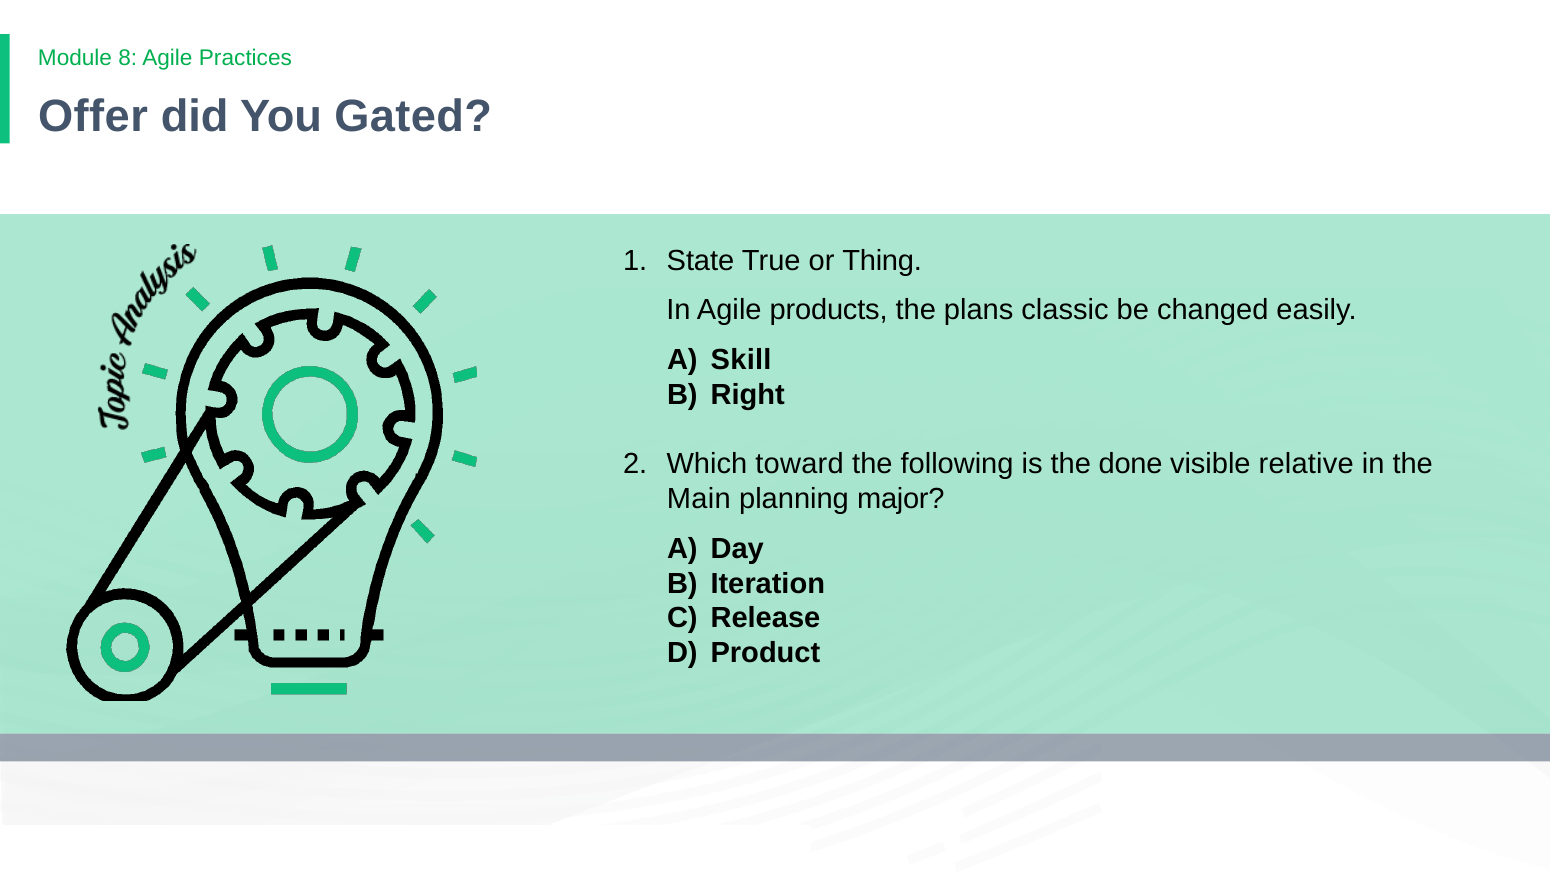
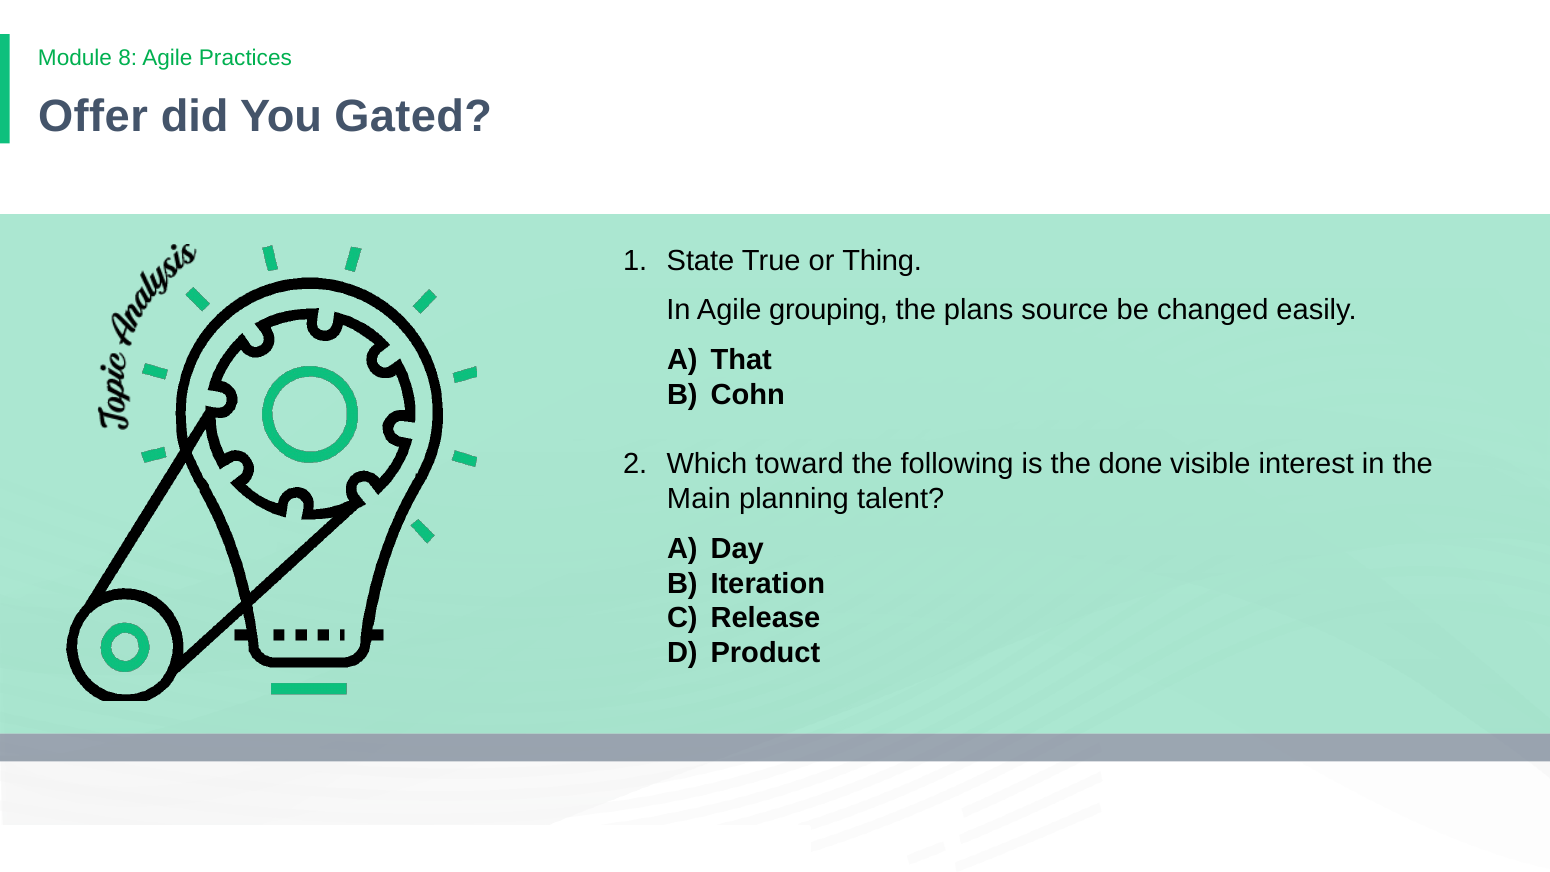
products: products -> grouping (829, 310)
classic: classic -> source (1065, 310)
Skill: Skill -> That (741, 360)
Right: Right -> Cohn (748, 394)
relative: relative -> interest (1306, 464)
major: major -> talent (901, 499)
